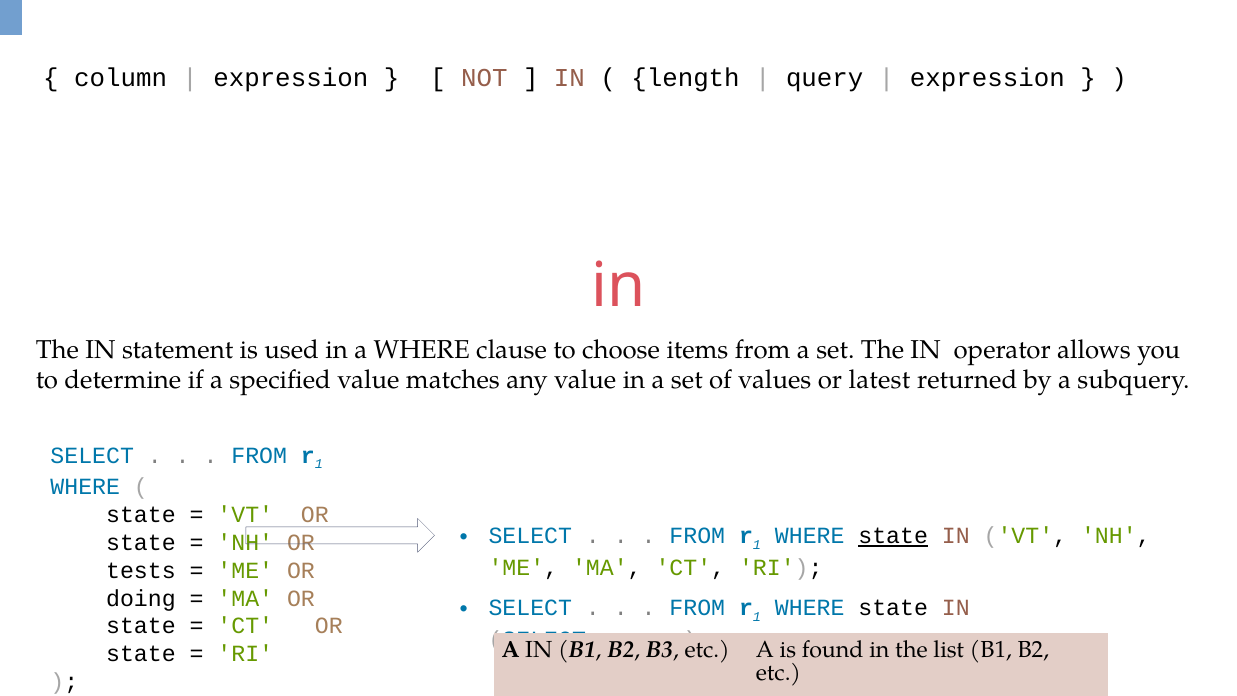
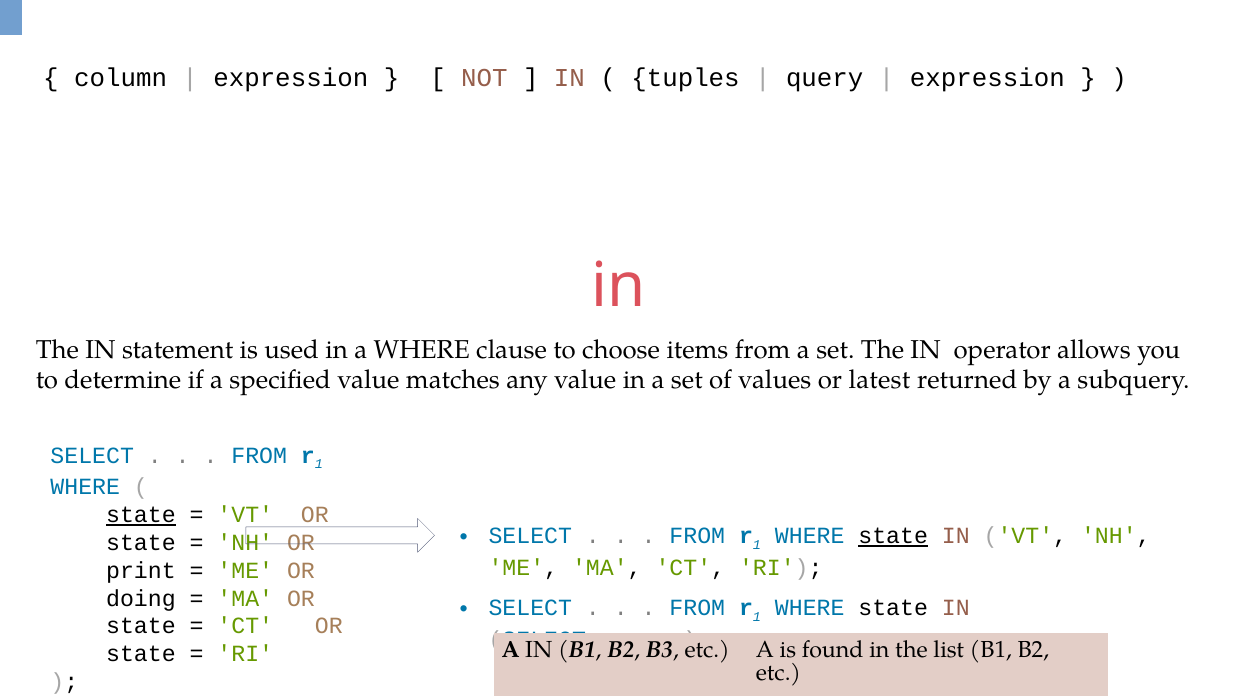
length: length -> tuples (685, 78)
state underline: none -> present (141, 515)
tests: tests -> print (141, 570)
